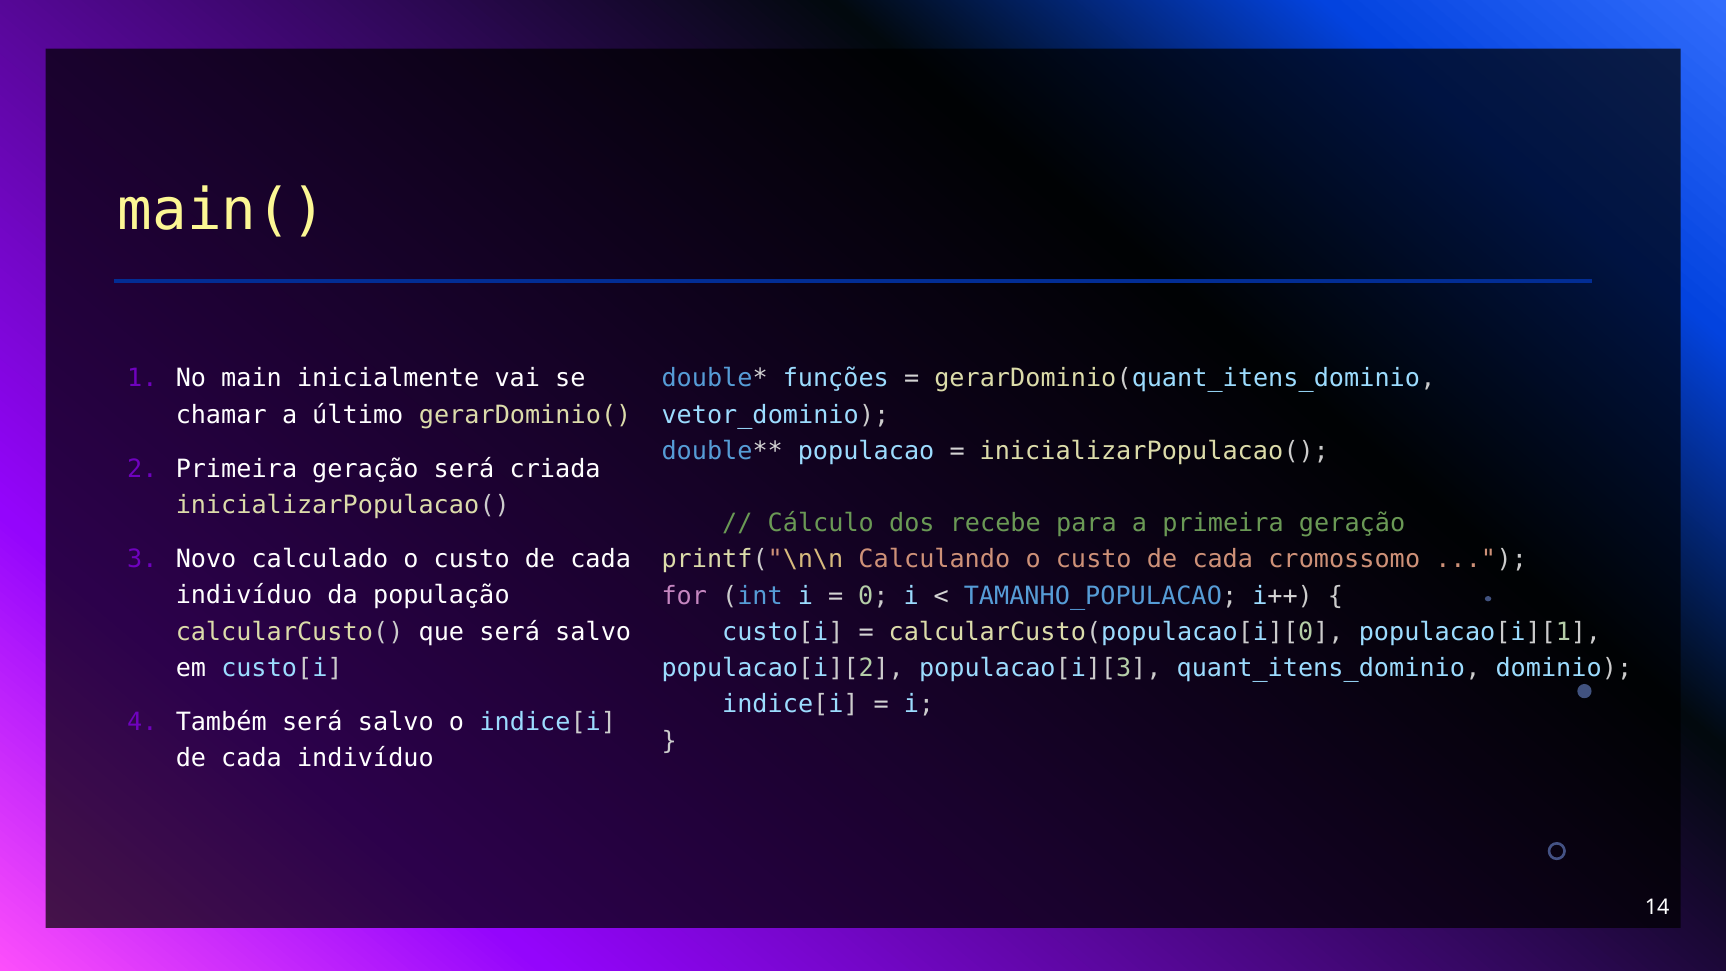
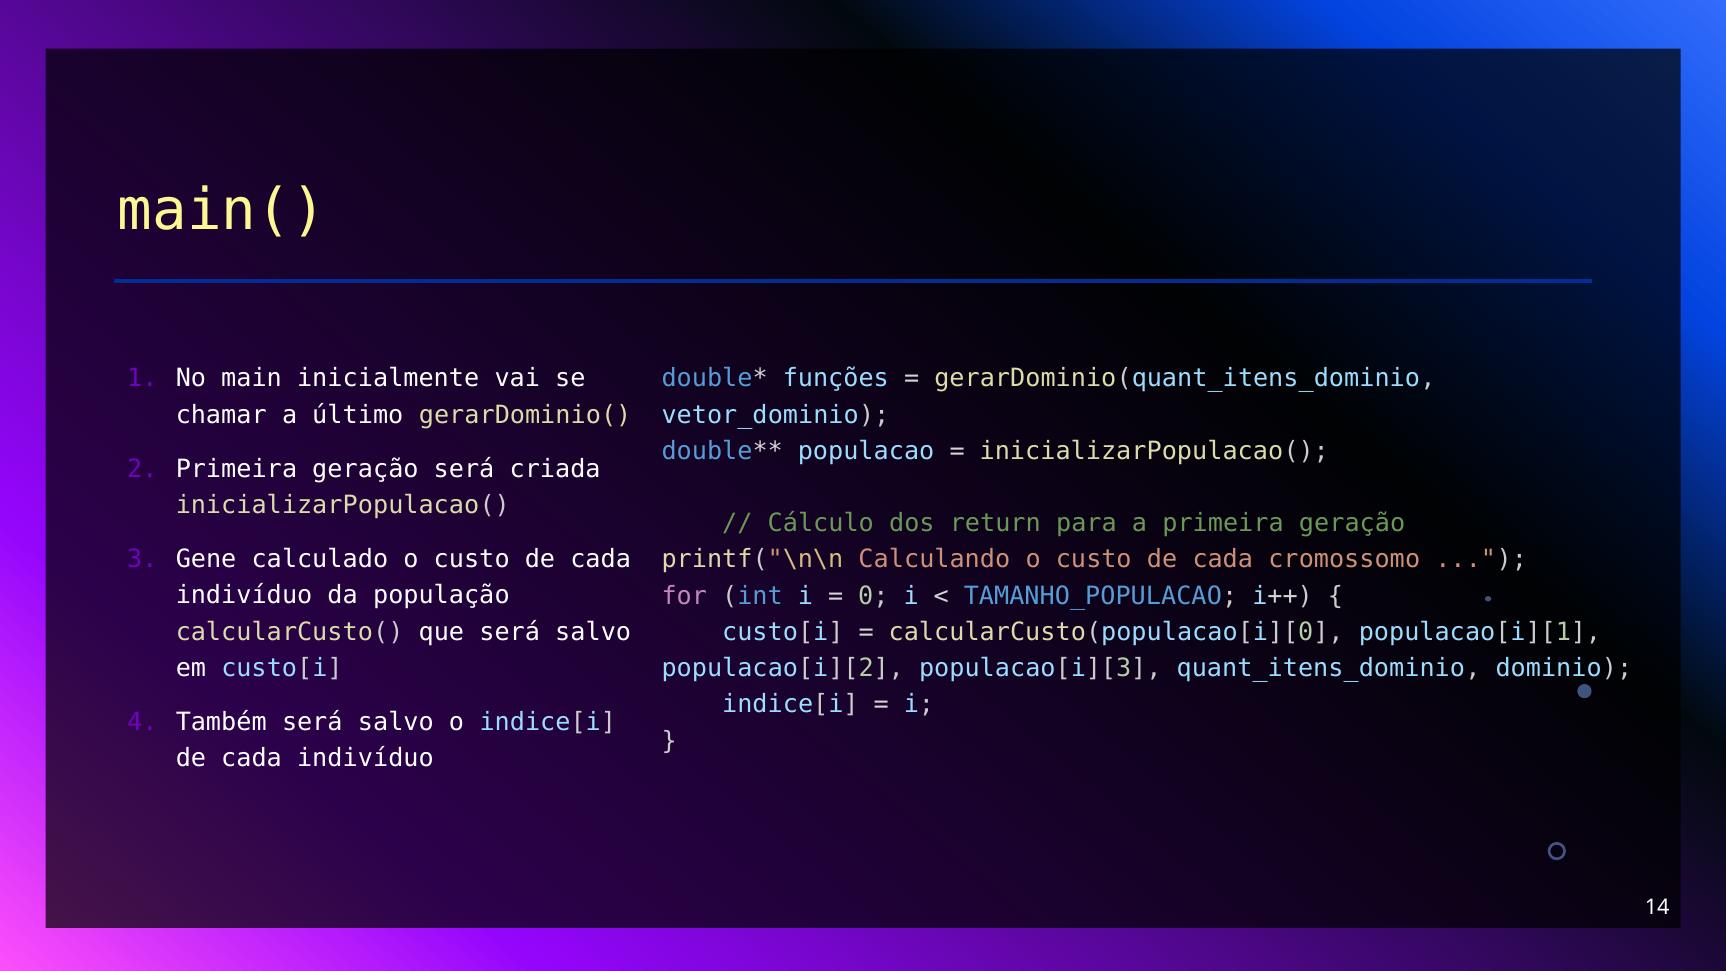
recebe: recebe -> return (995, 523)
Novo: Novo -> Gene (206, 559)
